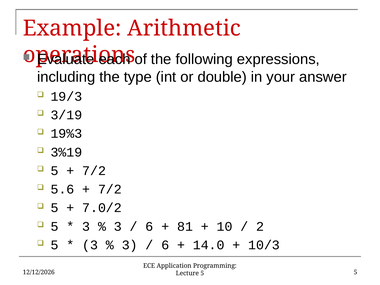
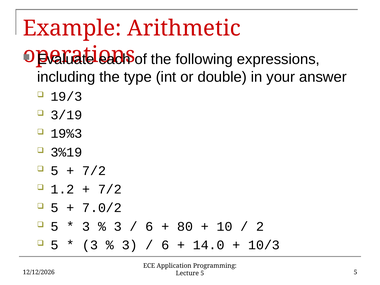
5.6: 5.6 -> 1.2 (62, 189)
81: 81 -> 80 (185, 226)
